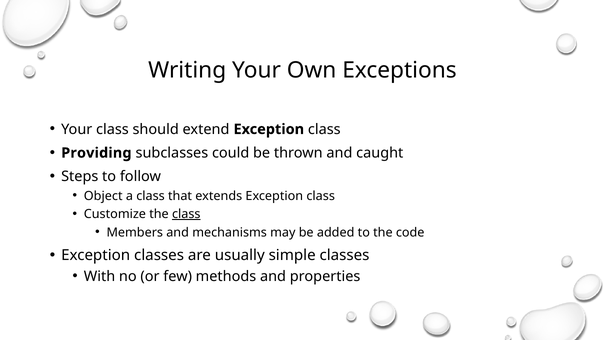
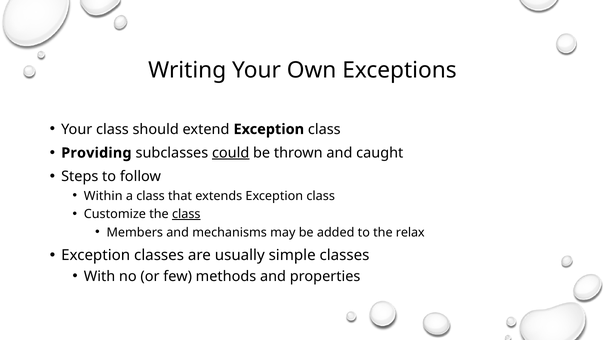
could underline: none -> present (231, 153)
Object: Object -> Within (103, 196)
code: code -> relax (410, 233)
